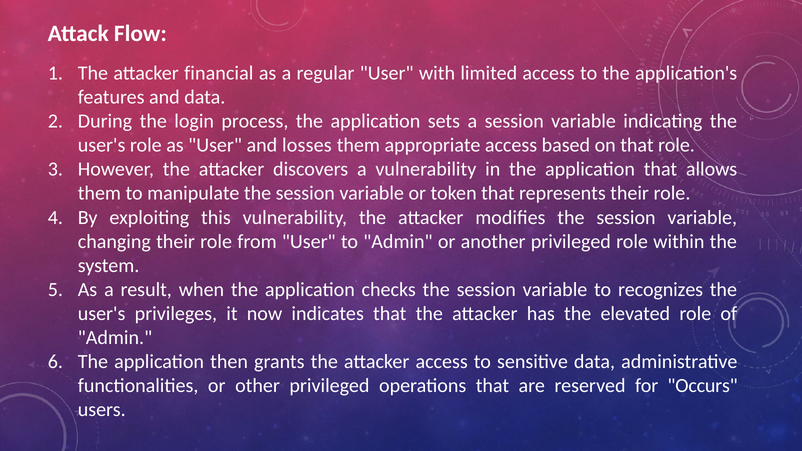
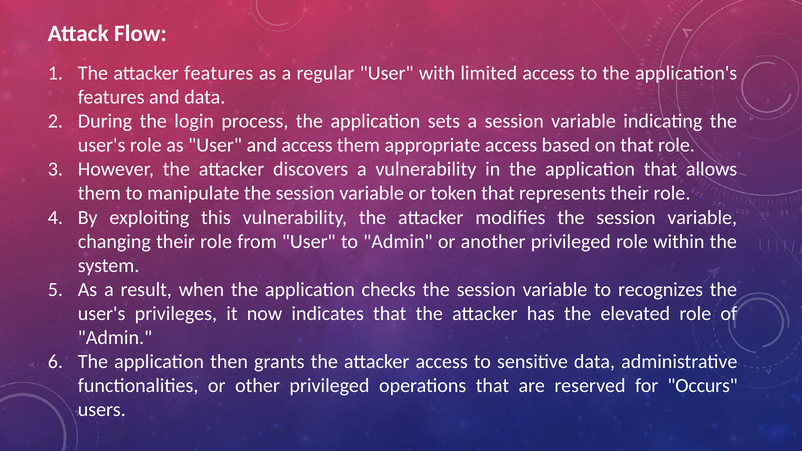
attacker financial: financial -> features (219, 73)
and losses: losses -> access (307, 145)
